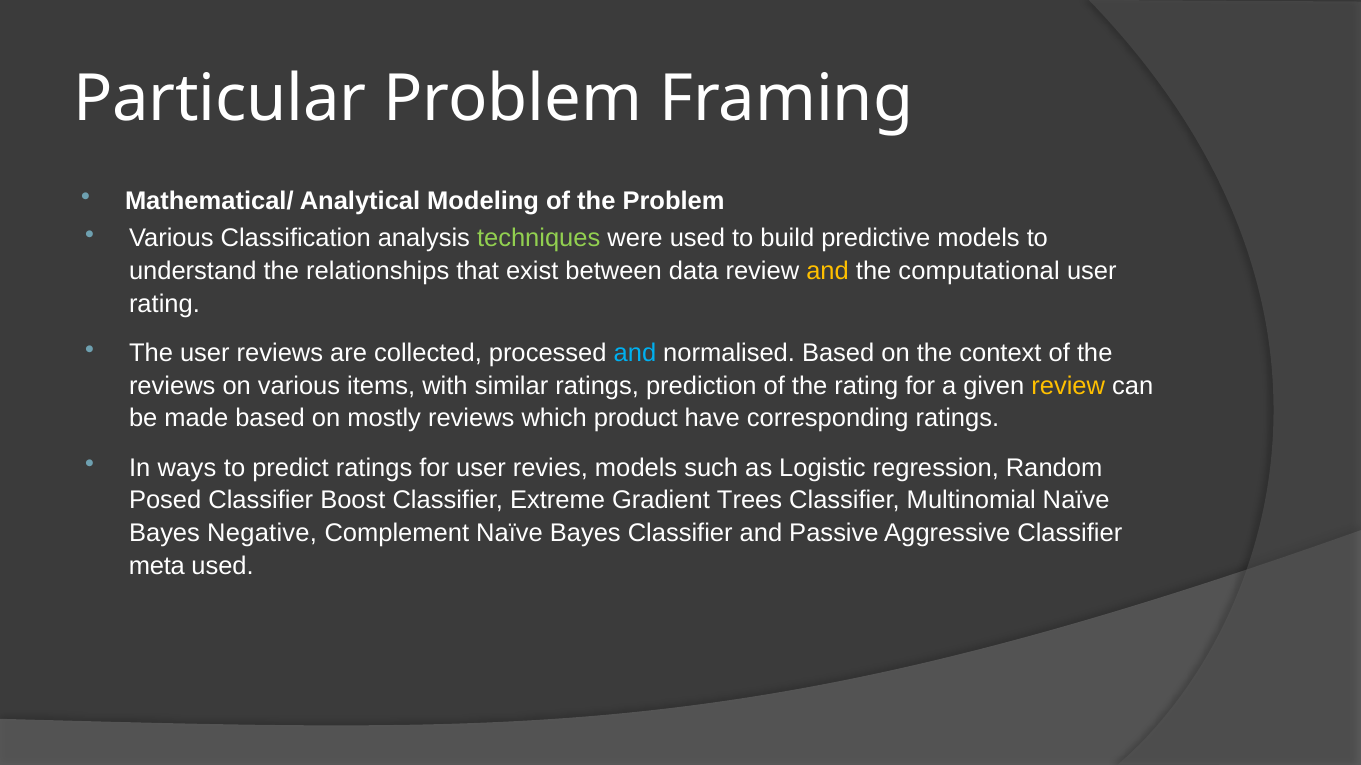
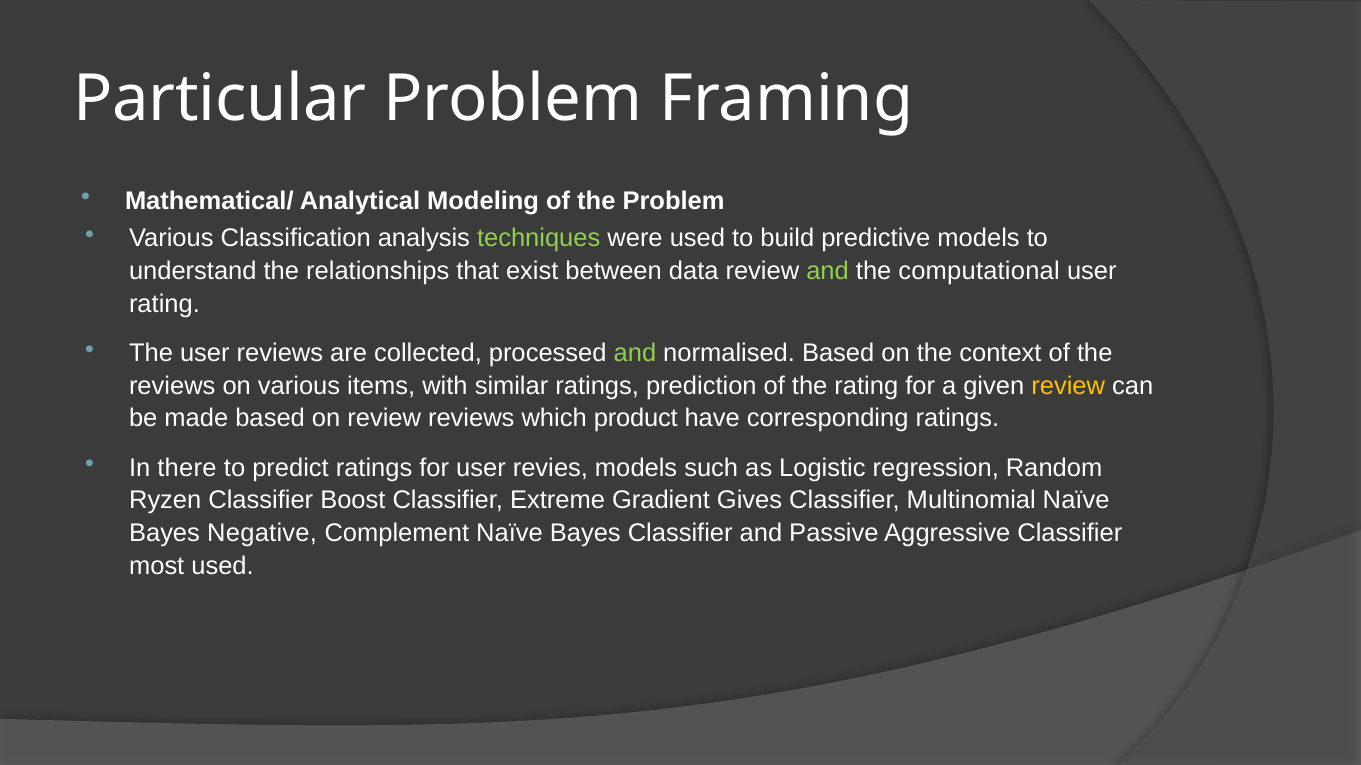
and colour: yellow -> light green (828, 271)
and colour: light blue -> light green (635, 353)
on mostly: mostly -> review (384, 419)
ways: ways -> there (187, 468)
Posed: Posed -> Ryzen (165, 501)
Trees: Trees -> Gives (750, 501)
meta: meta -> most (157, 566)
